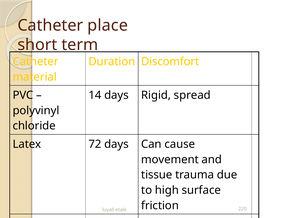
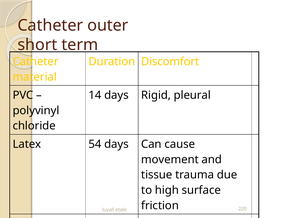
place: place -> outer (108, 25)
spread: spread -> pleural (192, 95)
72: 72 -> 54 (95, 144)
